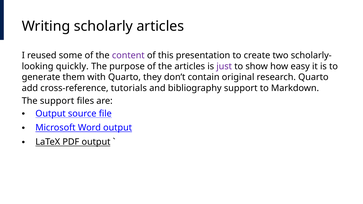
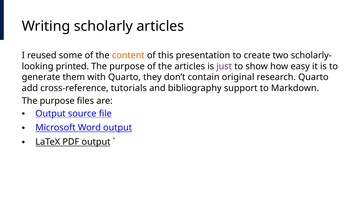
content colour: purple -> orange (128, 56)
quickly: quickly -> printed (72, 66)
support: support -> purpose (57, 101)
